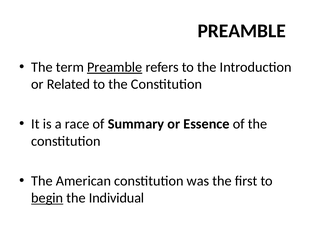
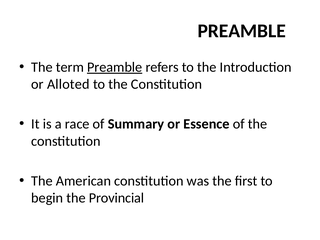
Related: Related -> Alloted (68, 84)
begin underline: present -> none (47, 198)
Individual: Individual -> Provincial (117, 198)
